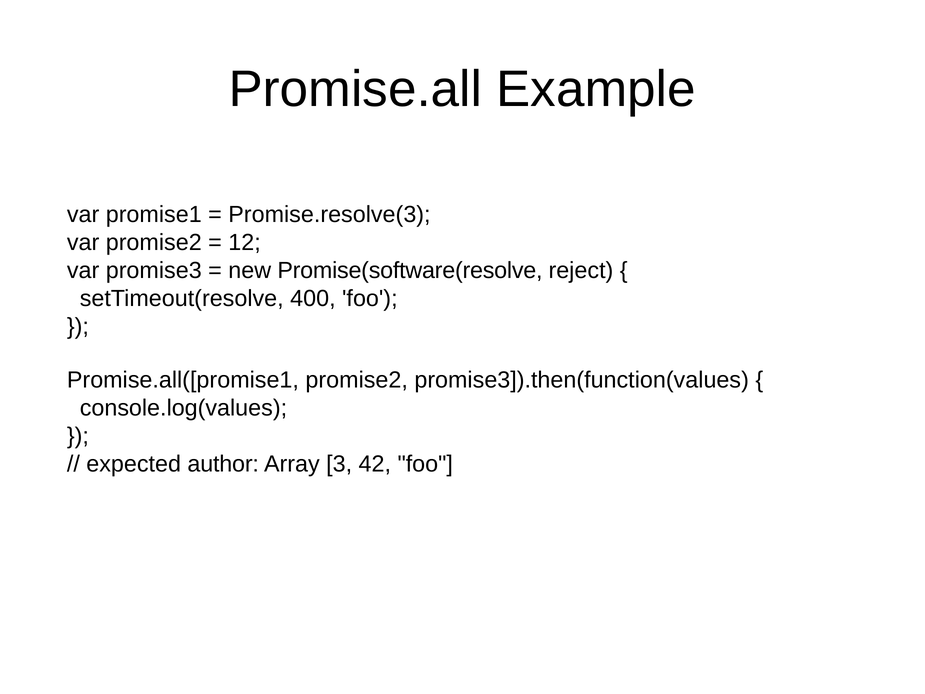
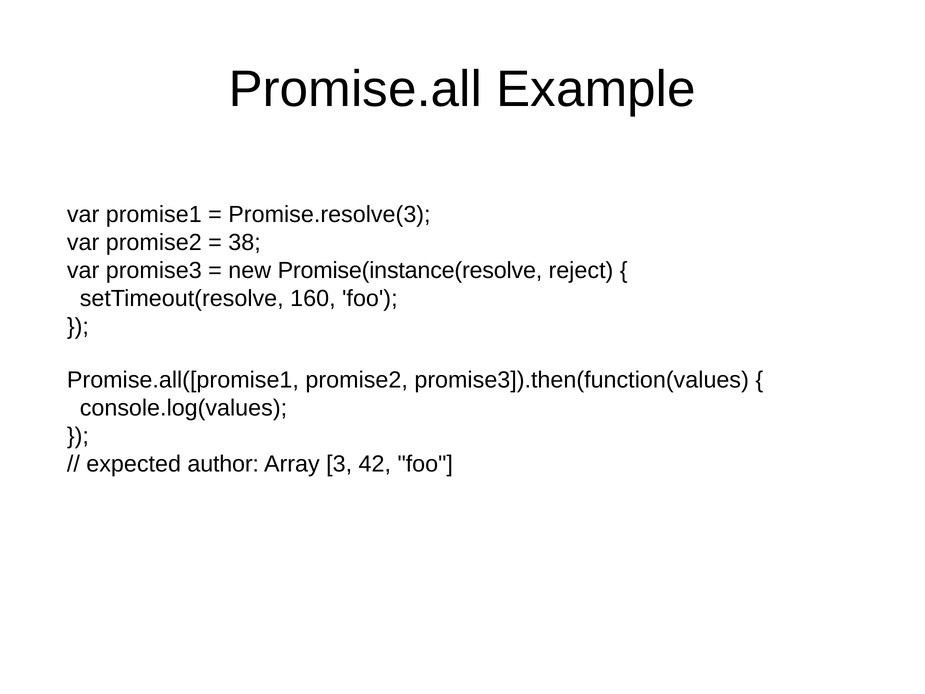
12: 12 -> 38 (245, 243)
Promise(software(resolve: Promise(software(resolve -> Promise(instance(resolve (410, 271)
400: 400 -> 160 (313, 299)
